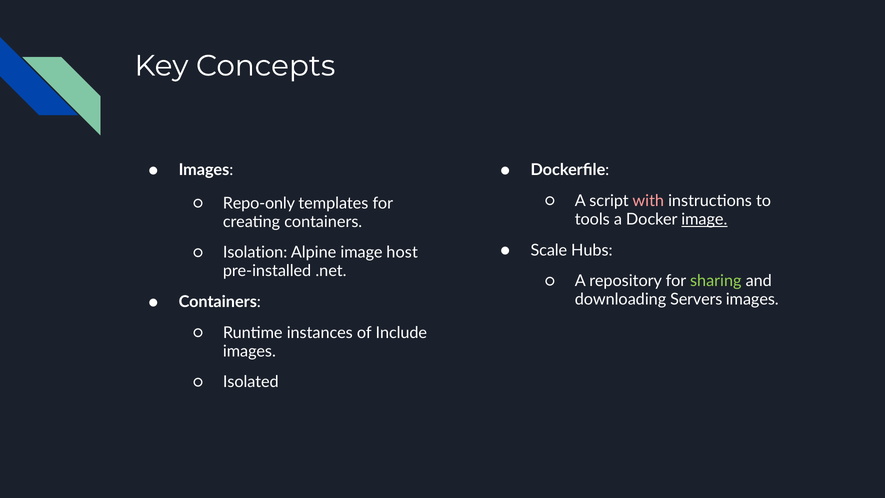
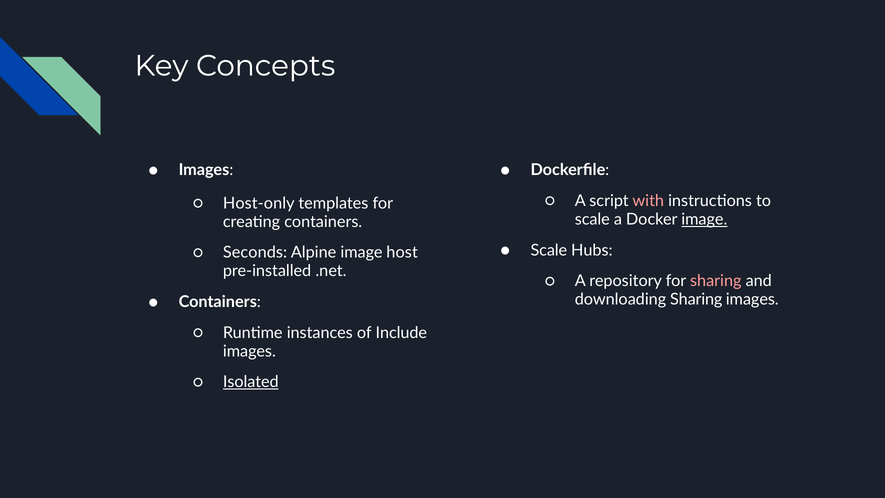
Repo-only: Repo-only -> Host-only (259, 203)
tools: tools -> scale (592, 219)
Isolation: Isolation -> Seconds (255, 253)
sharing colour: light green -> pink (716, 281)
downloading Servers: Servers -> Sharing (696, 299)
Isolated underline: none -> present (251, 382)
